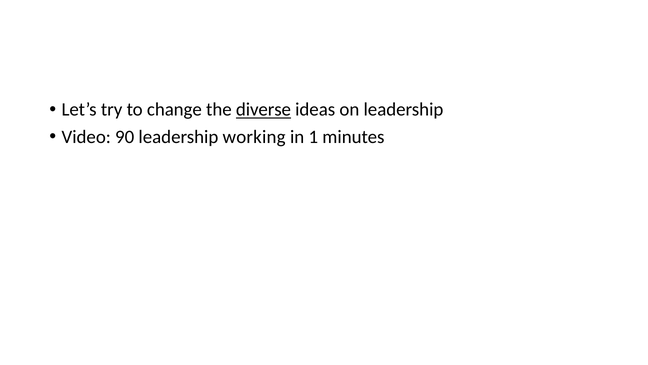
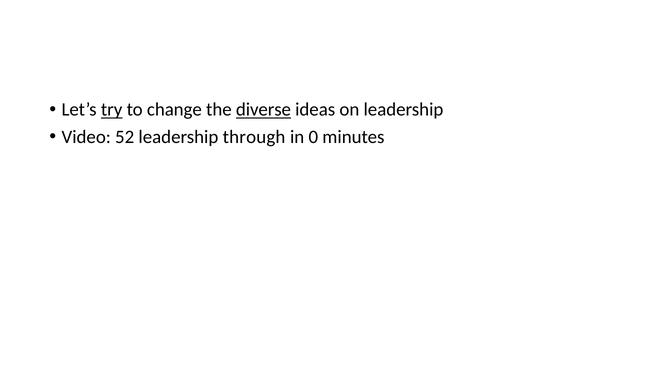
try underline: none -> present (112, 110)
90: 90 -> 52 (125, 137)
working: working -> through (254, 137)
1: 1 -> 0 (313, 137)
